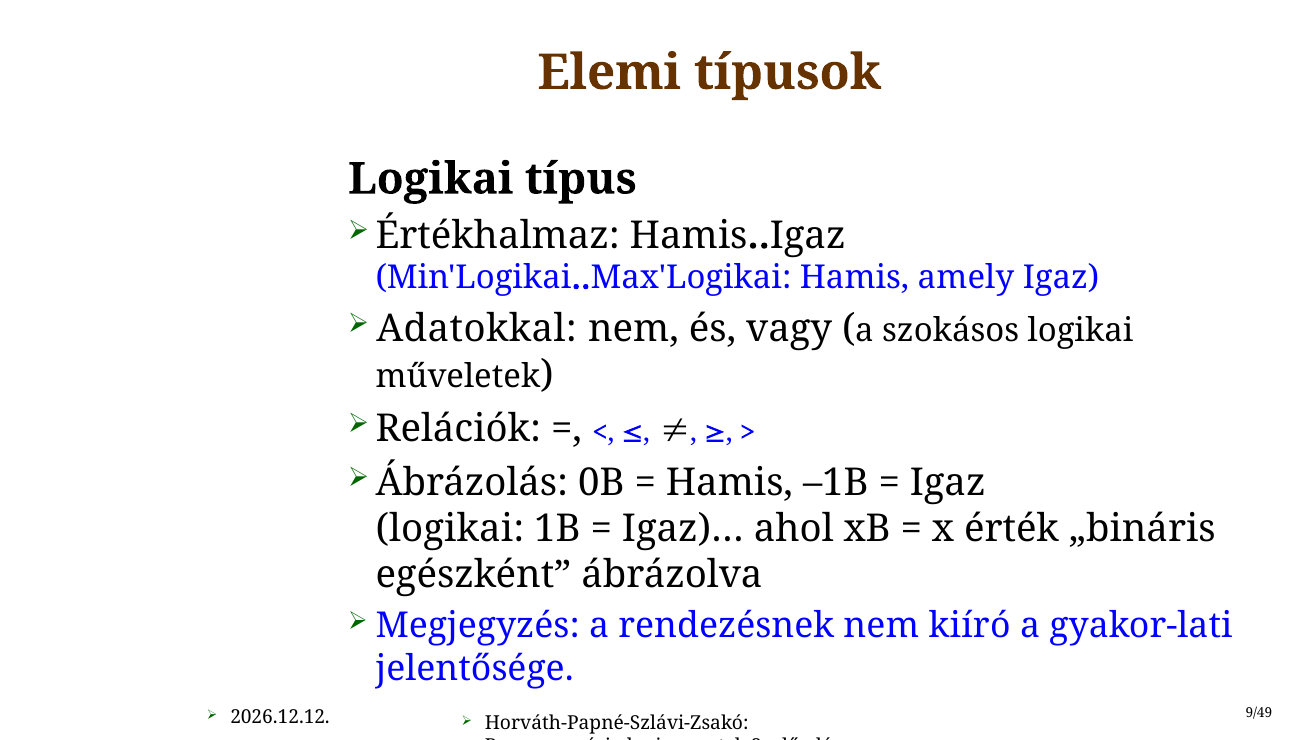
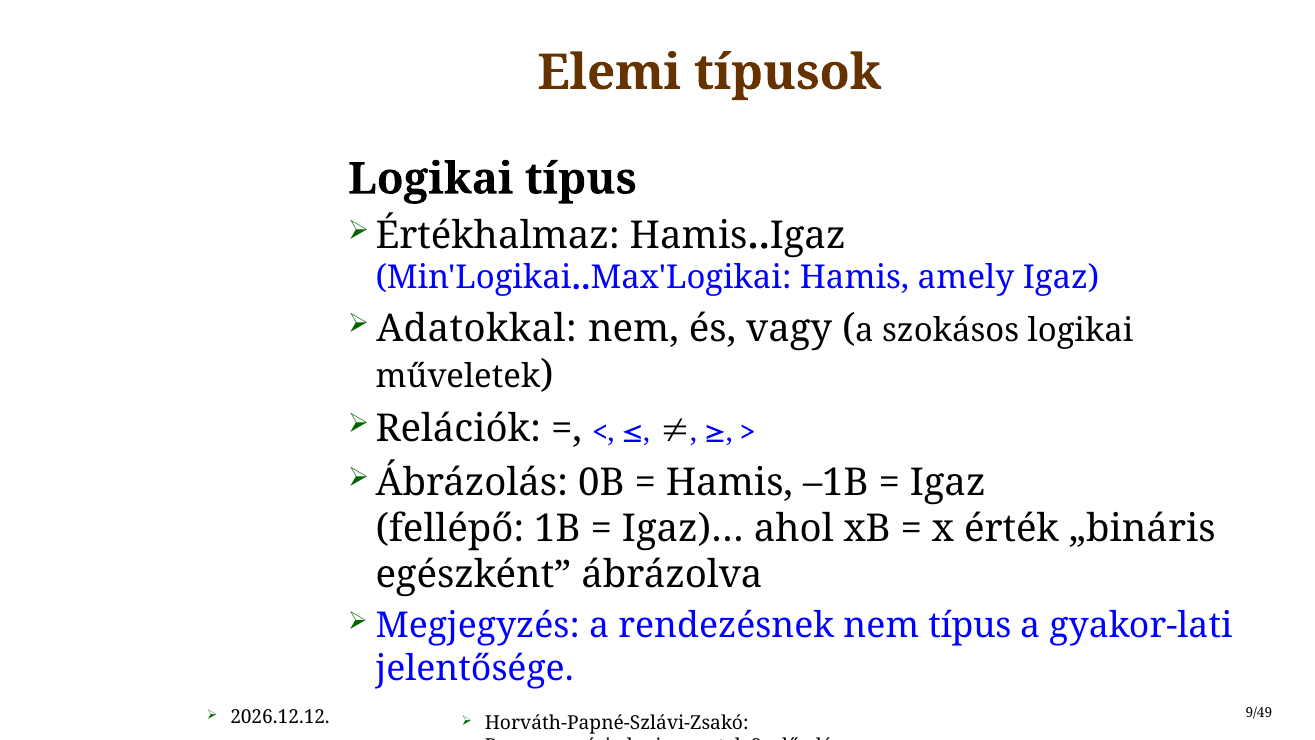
logikai: logikai -> fellépő (450, 528)
nem kiíró: kiíró -> típus (970, 626)
